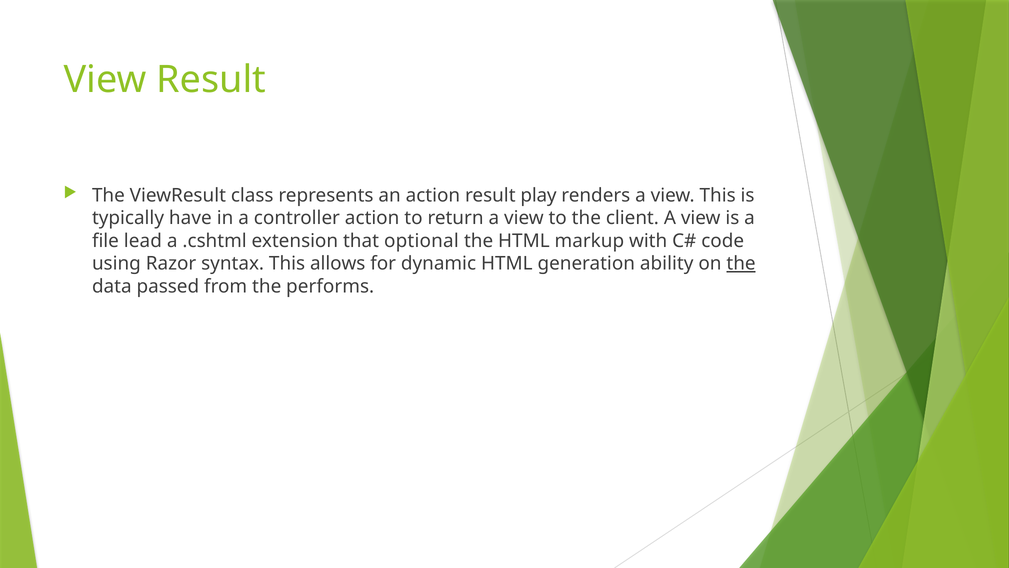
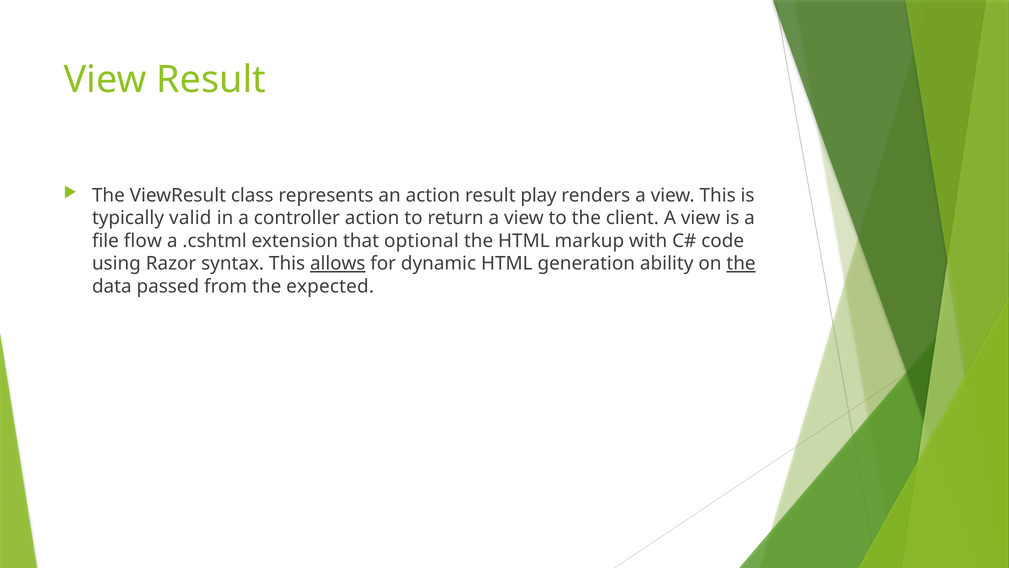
have: have -> valid (190, 218)
lead: lead -> flow (143, 241)
allows underline: none -> present (338, 263)
performs: performs -> expected (330, 286)
